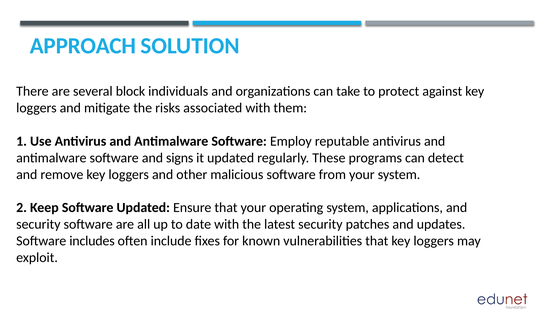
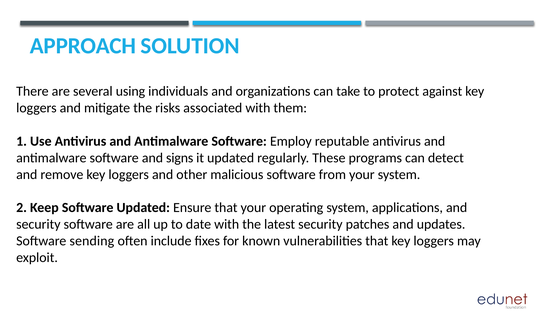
block: block -> using (130, 91)
includes: includes -> sending (92, 241)
